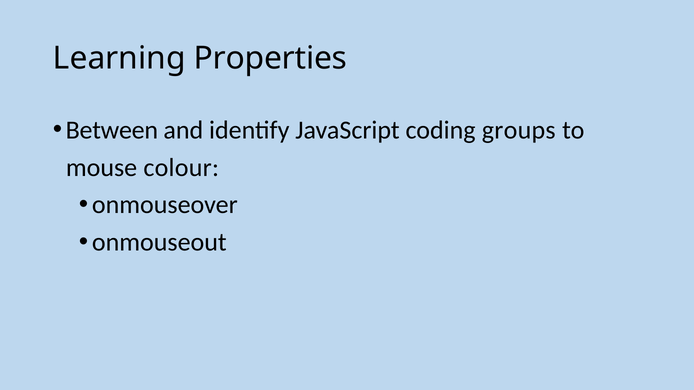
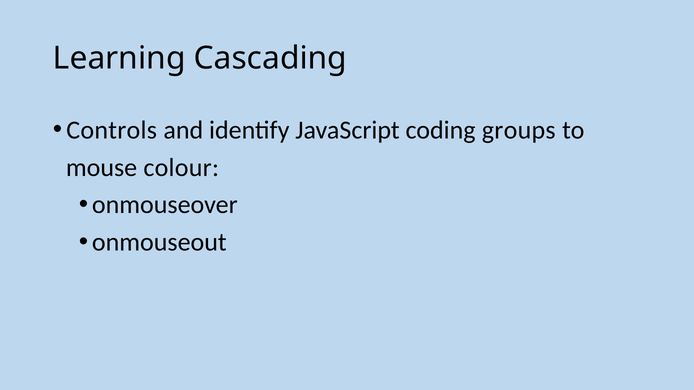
Properties: Properties -> Cascading (270, 58)
Between: Between -> Controls (112, 130)
